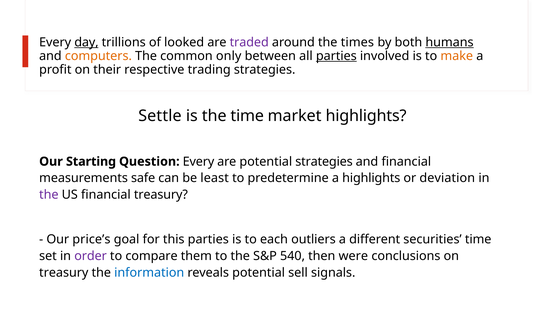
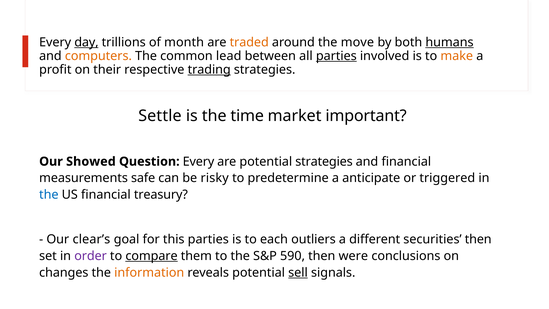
looked: looked -> month (184, 42)
traded colour: purple -> orange (249, 42)
times: times -> move (357, 42)
only: only -> lead (229, 56)
trading underline: none -> present (209, 69)
market highlights: highlights -> important (366, 116)
Starting: Starting -> Showed (91, 161)
least: least -> risky (215, 178)
a highlights: highlights -> anticipate (371, 178)
deviation: deviation -> triggered (447, 178)
the colour: purple -> blue (49, 195)
price’s: price’s -> clear’s (91, 239)
securities time: time -> then (478, 239)
compare underline: none -> present (152, 256)
540: 540 -> 590 (293, 256)
treasury: treasury -> changes (64, 272)
information colour: blue -> orange (149, 272)
sell underline: none -> present (298, 272)
